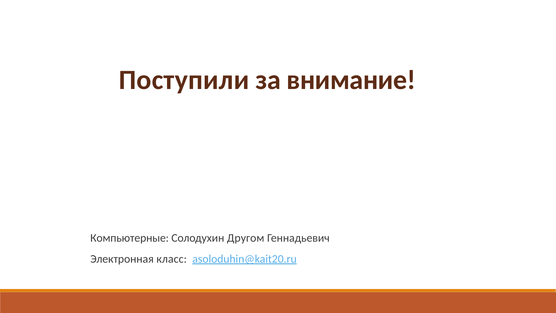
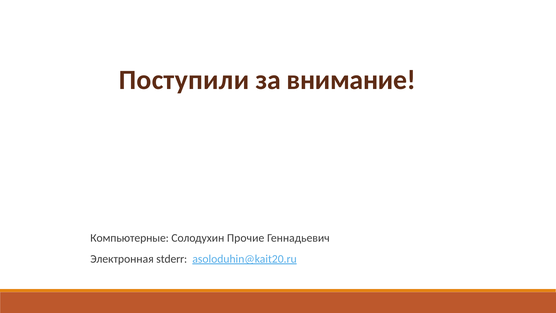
Другом: Другом -> Прочие (246, 238)
класс: класс -> stderr (172, 259)
